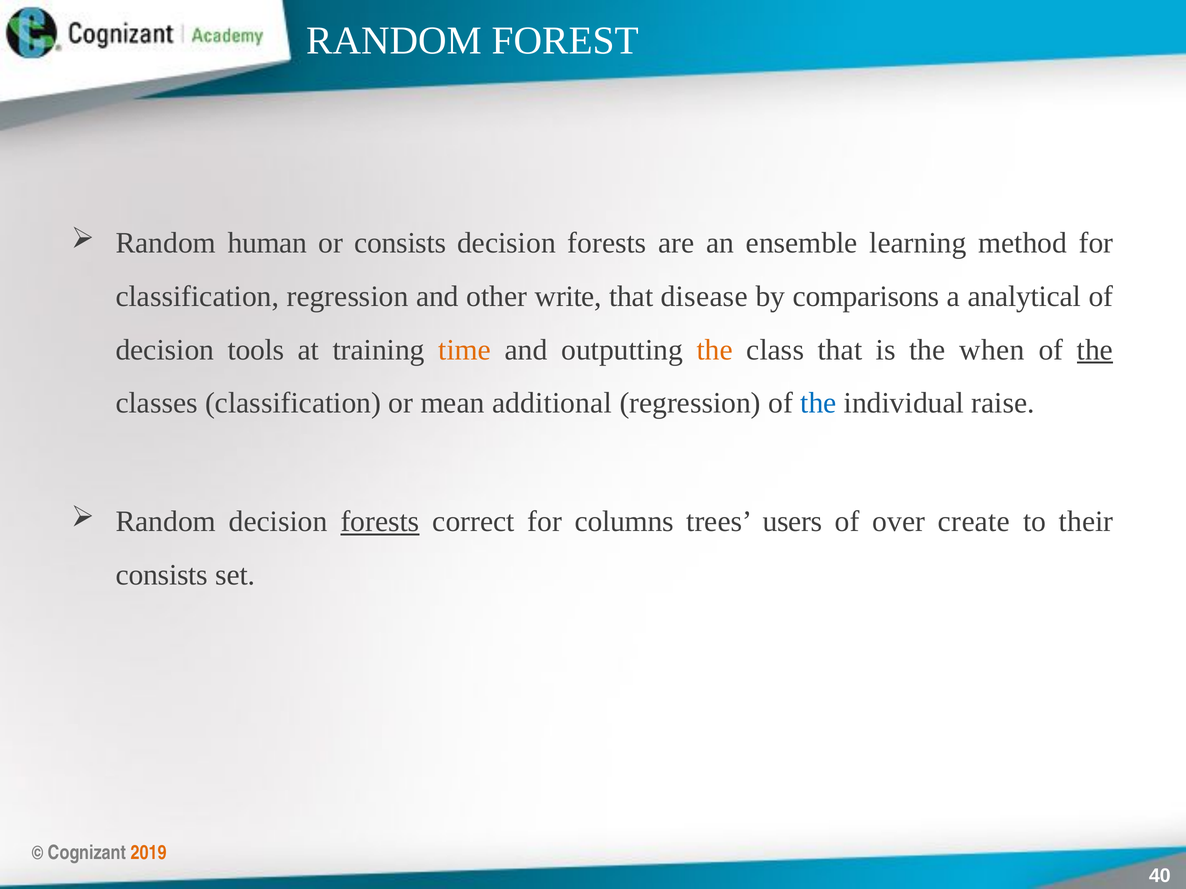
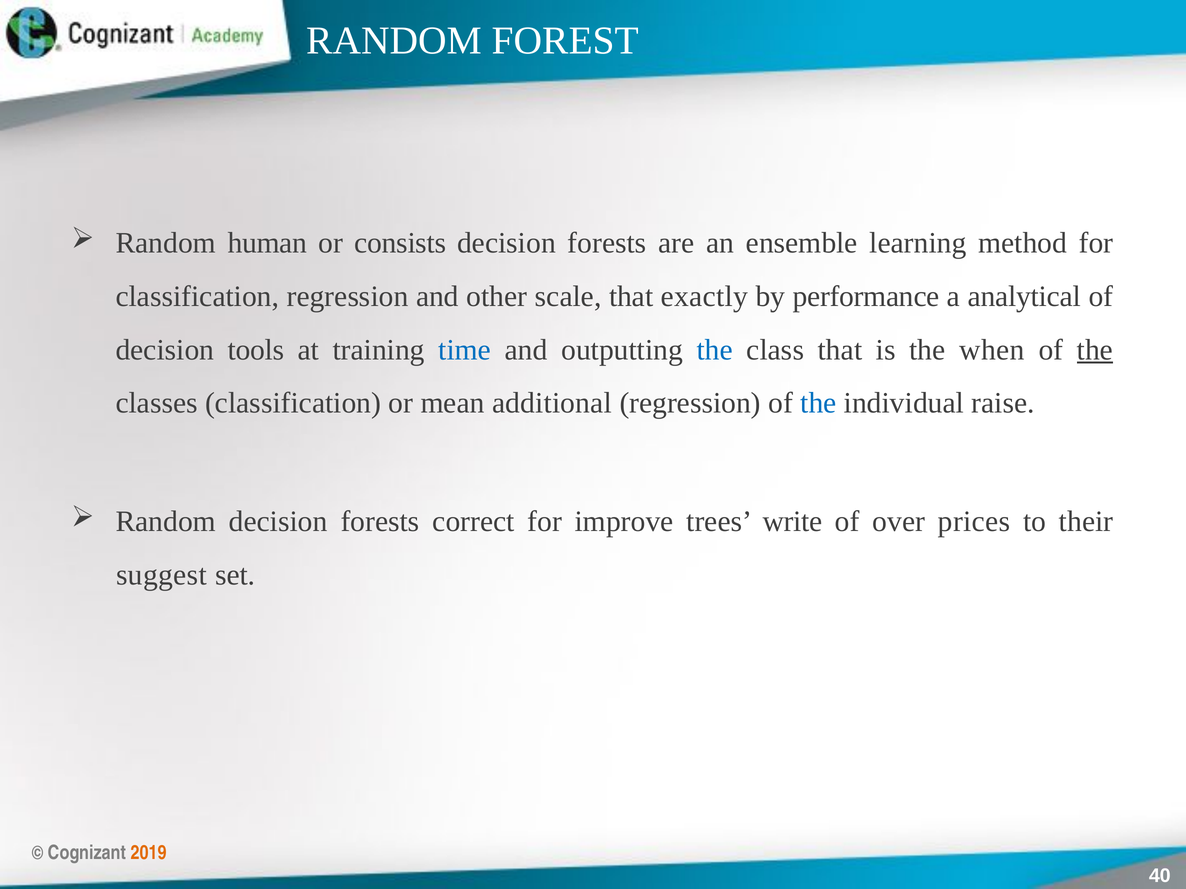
write: write -> scale (568, 297)
disease: disease -> exactly (704, 297)
comparisons: comparisons -> performance (866, 297)
time colour: orange -> blue (465, 350)
the colour: orange -> blue (715, 350)
forests underline: present -> none (380, 522)
columns: columns -> improve (624, 522)
users: users -> write (793, 522)
create: create -> prices (974, 522)
consists: consists -> suggest (161, 575)
